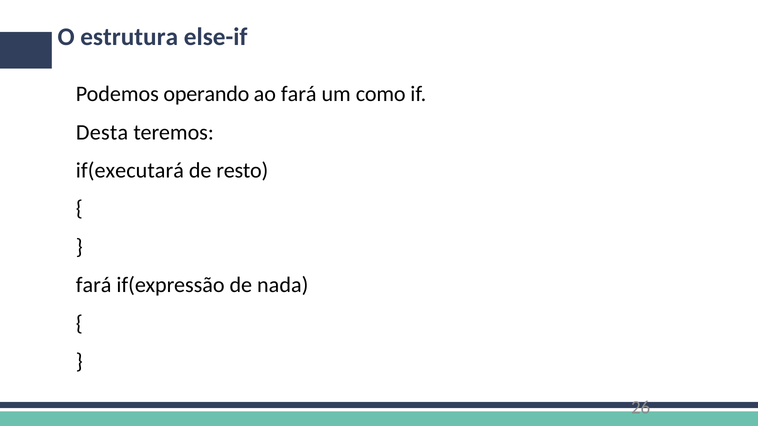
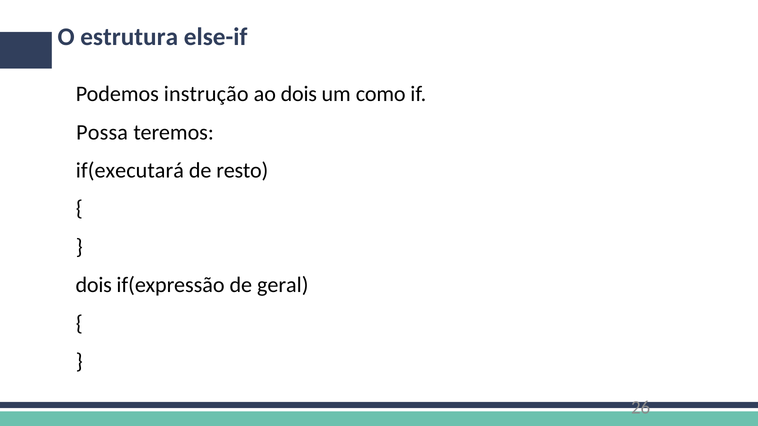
operando: operando -> instrução (206, 94)
ao fará: fará -> dois (299, 94)
Desta: Desta -> Possa (102, 132)
fará: fará -> dois (94, 285)
nada: nada -> geral (283, 285)
